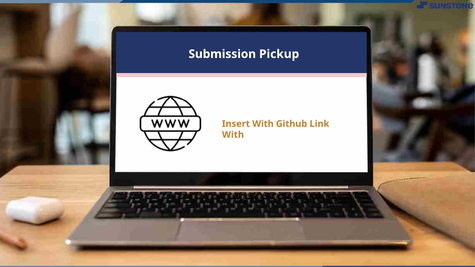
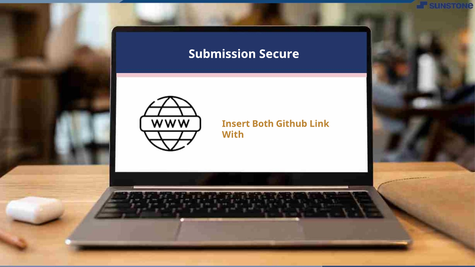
Pickup: Pickup -> Secure (279, 54)
Insert With: With -> Both (263, 124)
